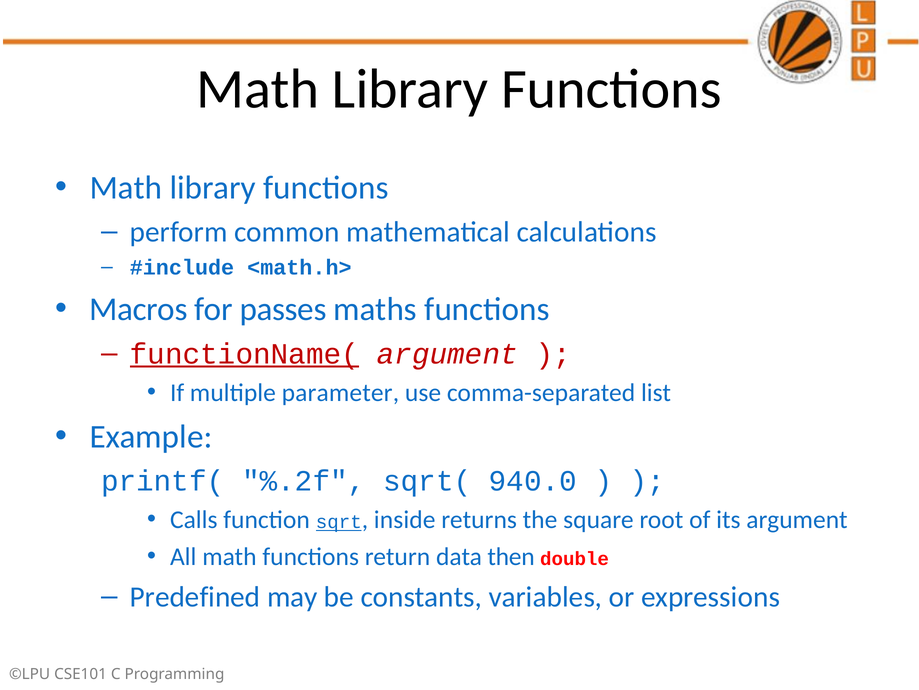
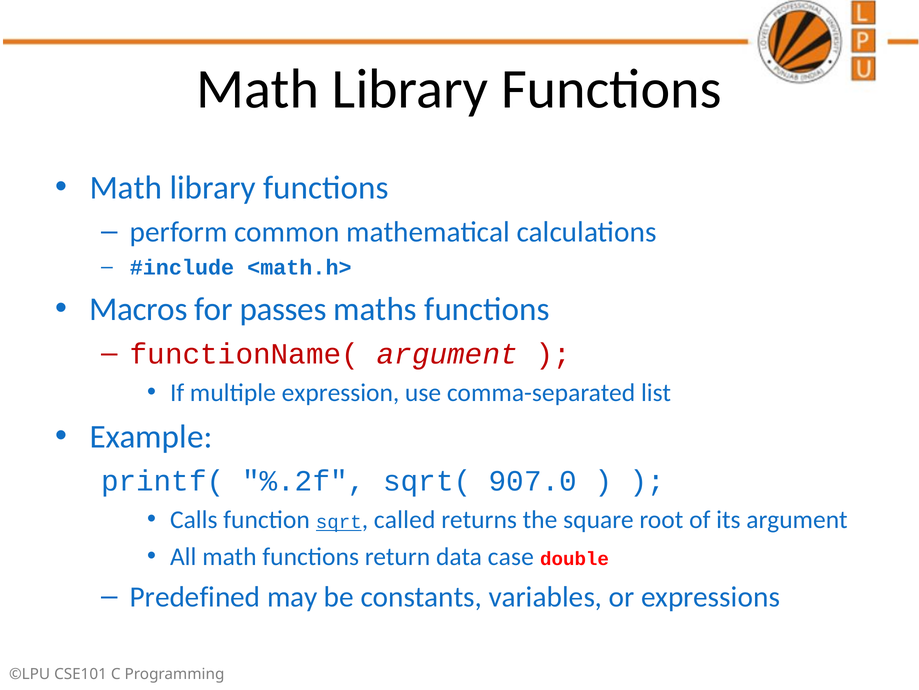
functionName( underline: present -> none (244, 354)
parameter: parameter -> expression (340, 392)
940.0: 940.0 -> 907.0 (533, 481)
inside: inside -> called (405, 519)
then: then -> case (511, 556)
